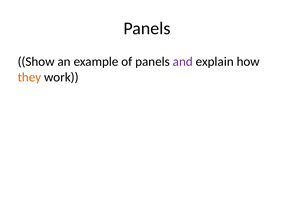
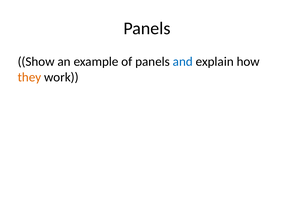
and colour: purple -> blue (183, 62)
